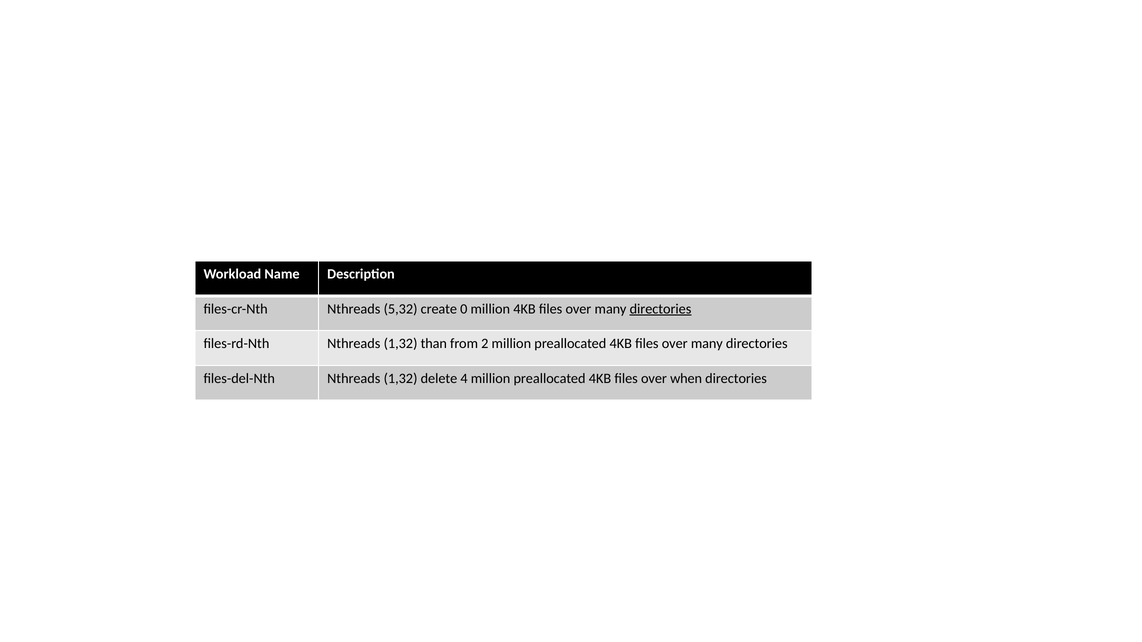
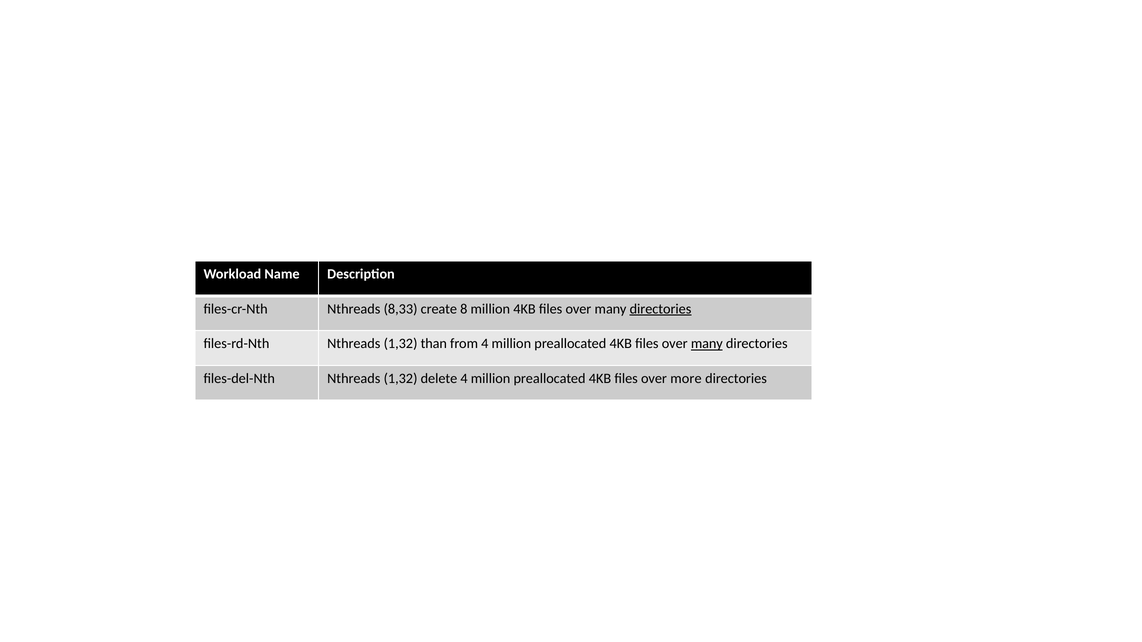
5,32: 5,32 -> 8,33 (401, 309)
0: 0 -> 8 (464, 309)
from 2: 2 -> 4 (485, 344)
many underline: none -> present (707, 344)
when: when -> more (686, 379)
